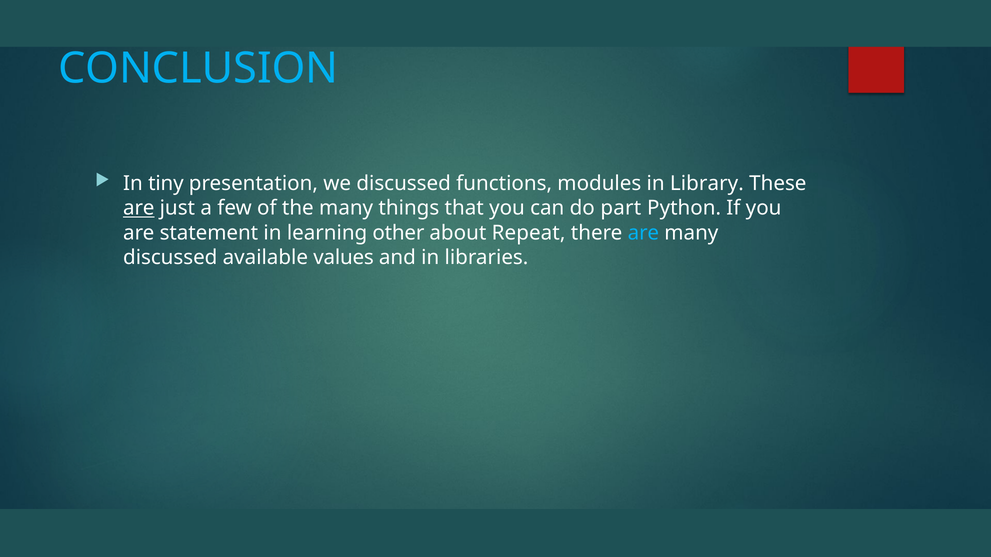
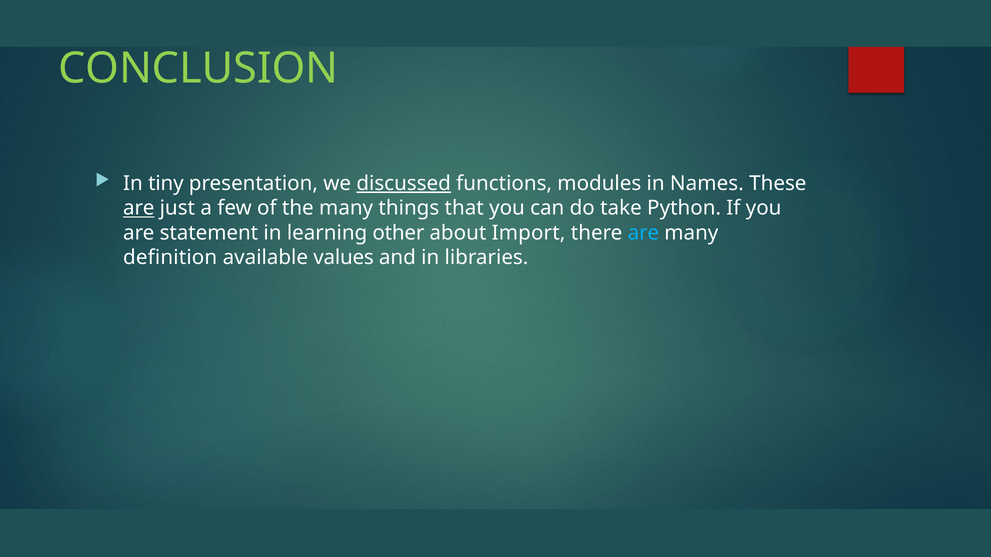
CONCLUSION colour: light blue -> light green (198, 69)
discussed underline: none -> present (404, 183)
Library: Library -> Names (707, 183)
part: part -> take (621, 208)
Repeat: Repeat -> Import (529, 233)
discussed: discussed -> definition (170, 258)
